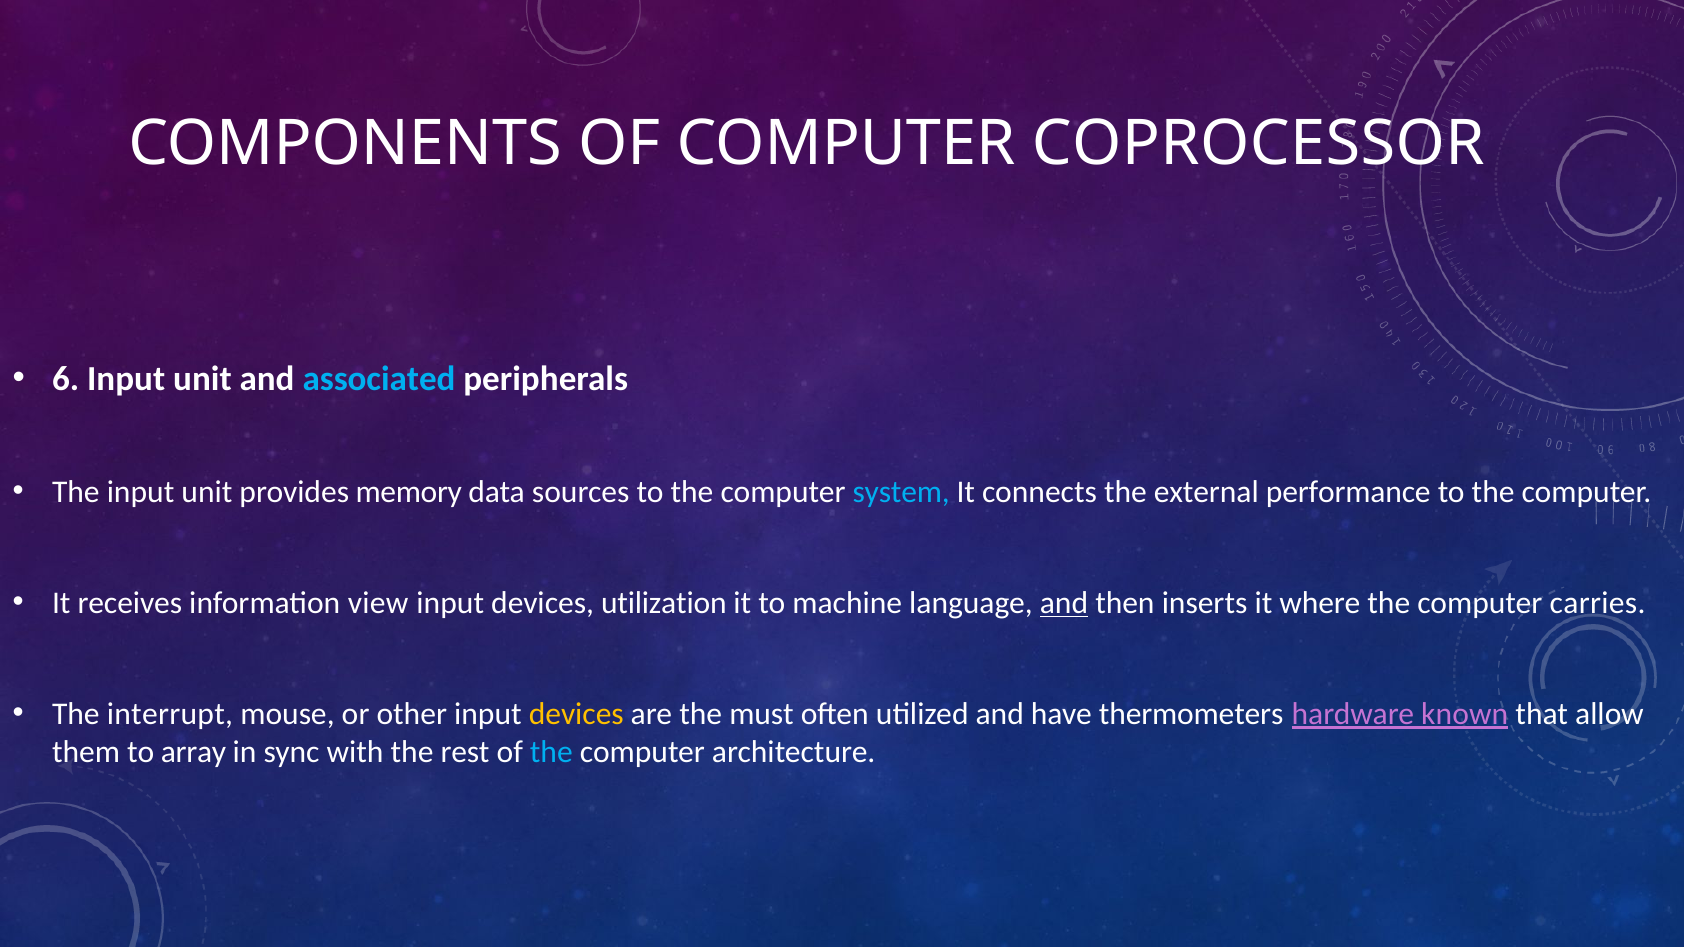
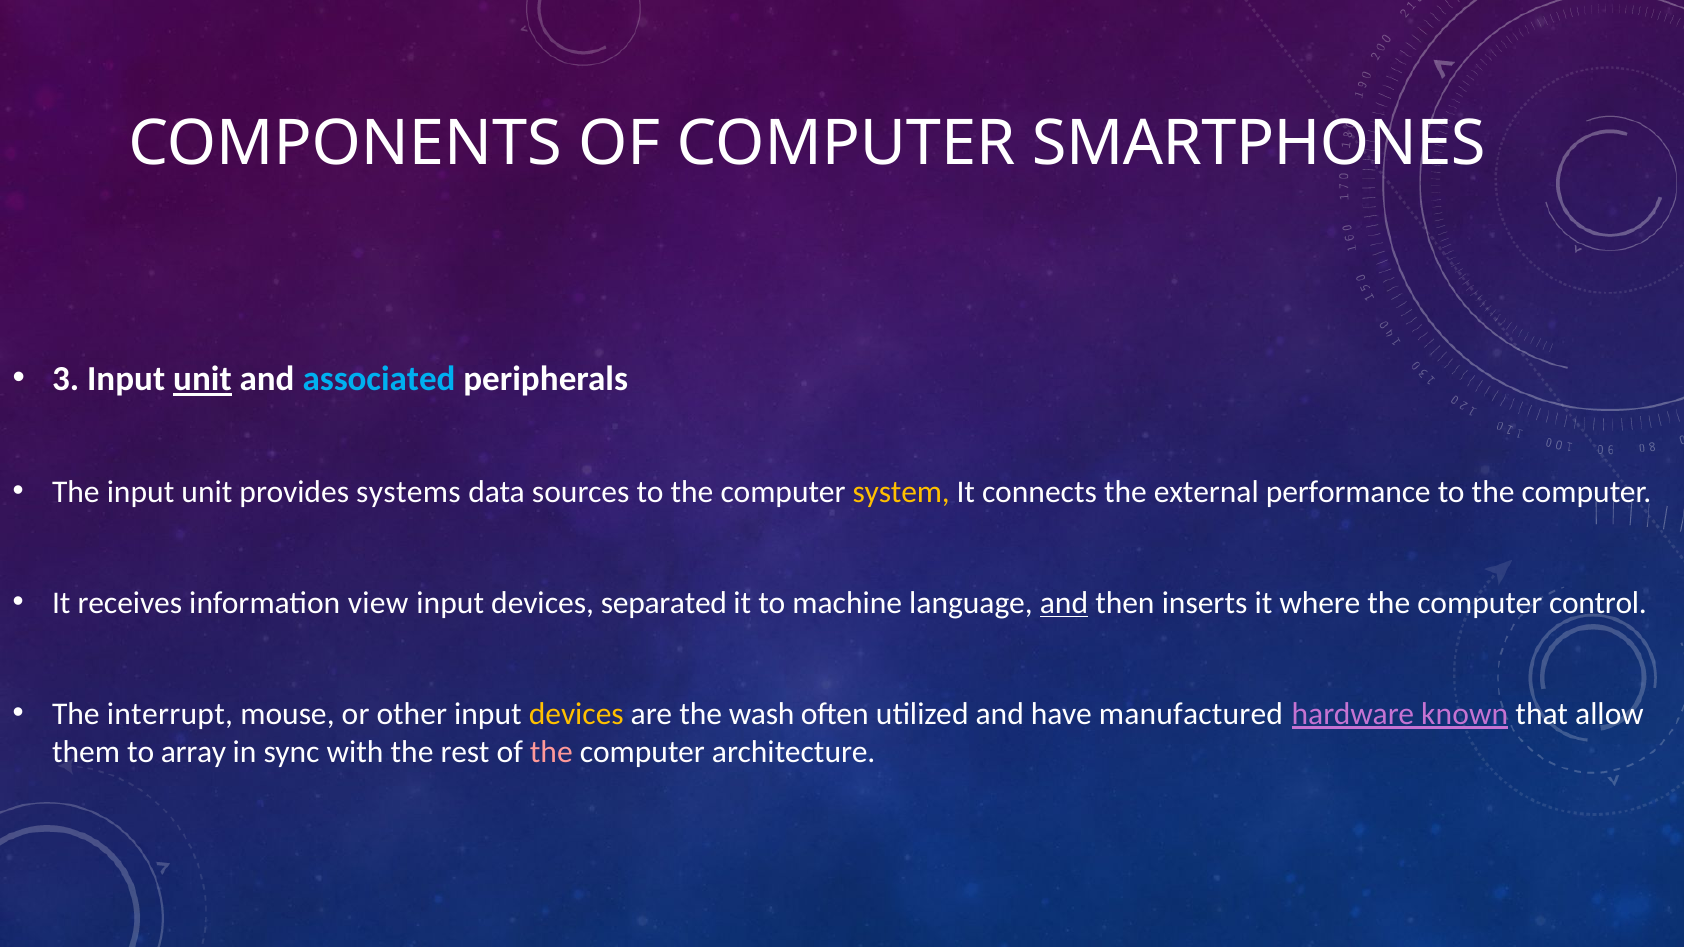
COPROCESSOR: COPROCESSOR -> SMARTPHONES (1259, 144)
6: 6 -> 3 (66, 379)
unit underline: none -> present (202, 379)
memory: memory -> systems (408, 492)
system colour: light blue -> yellow (901, 492)
utilization: utilization -> separated (664, 603)
carries: carries -> control (1598, 603)
must: must -> wash (762, 714)
thermometers: thermometers -> manufactured (1191, 714)
the colour: light blue -> pink (551, 753)
